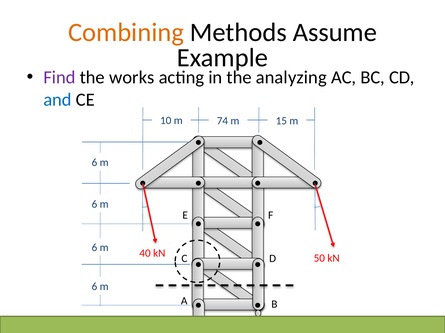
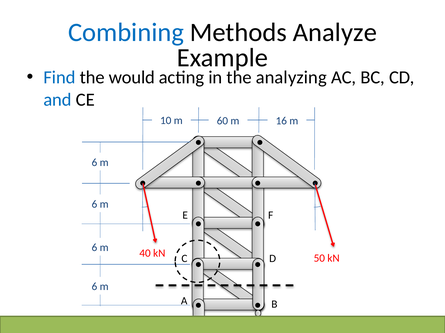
Combining colour: orange -> blue (126, 32)
Assume: Assume -> Analyze (335, 32)
Find colour: purple -> blue (59, 78)
works: works -> would (132, 78)
74: 74 -> 60 (222, 121)
15: 15 -> 16 (281, 121)
